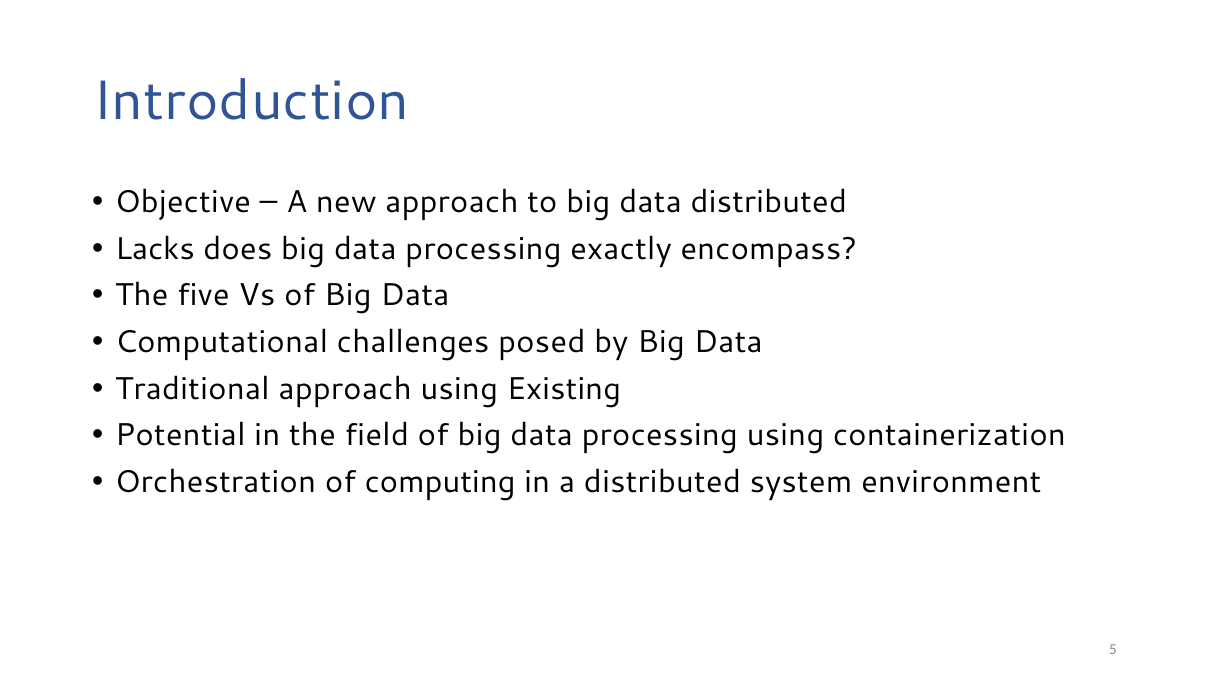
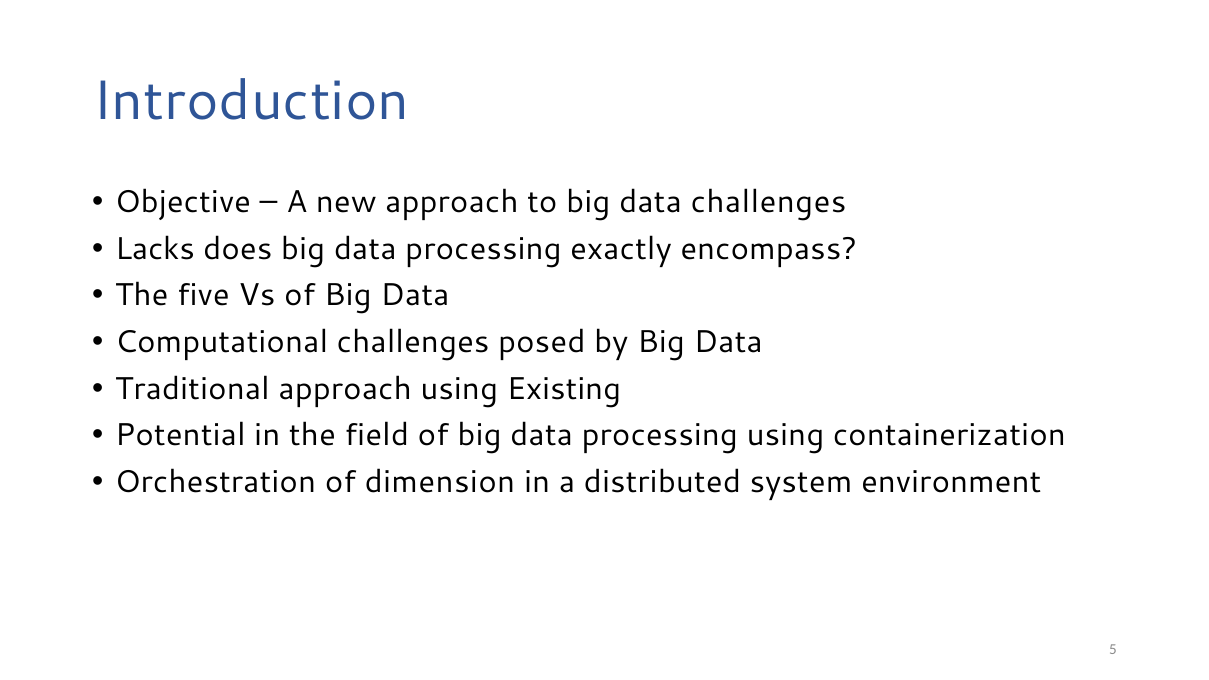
data distributed: distributed -> challenges (769, 202)
computing: computing -> dimension (440, 482)
